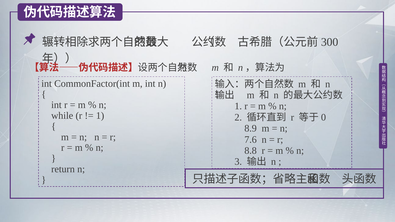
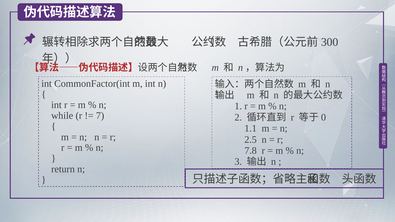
1: 1 -> 7 (100, 116)
8.9: 8.9 -> 1.1 (251, 129)
7.6: 7.6 -> 2.5 (251, 140)
8.8: 8.8 -> 7.8 (251, 151)
